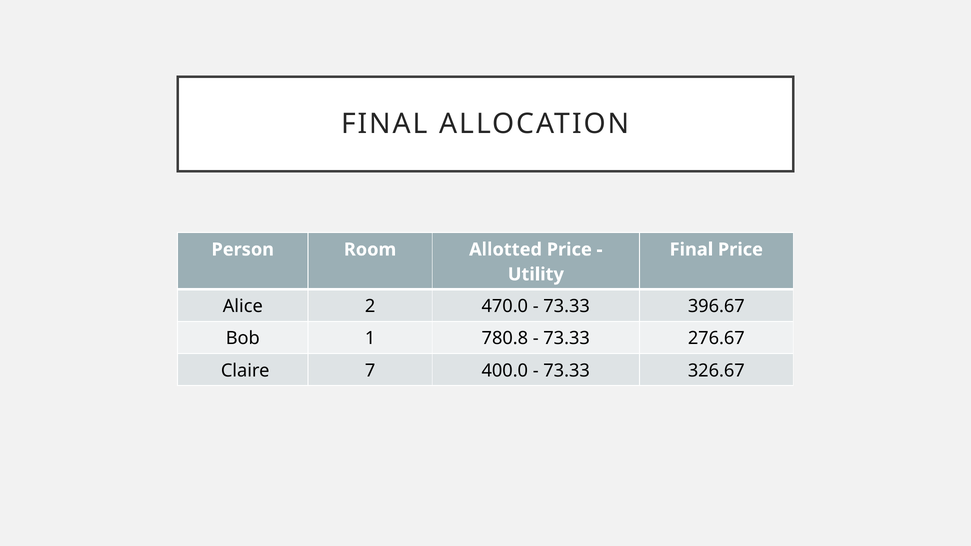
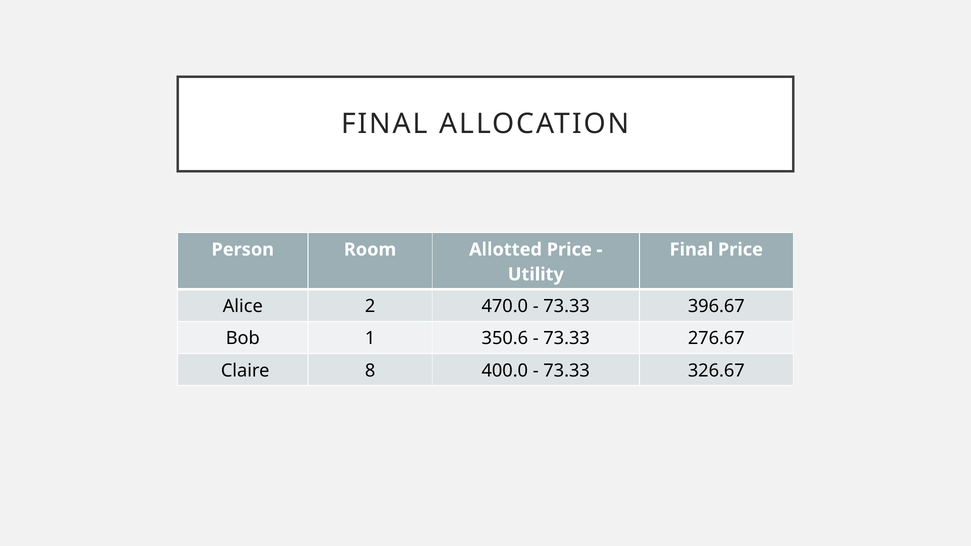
780.8: 780.8 -> 350.6 (505, 339)
7: 7 -> 8 (370, 371)
